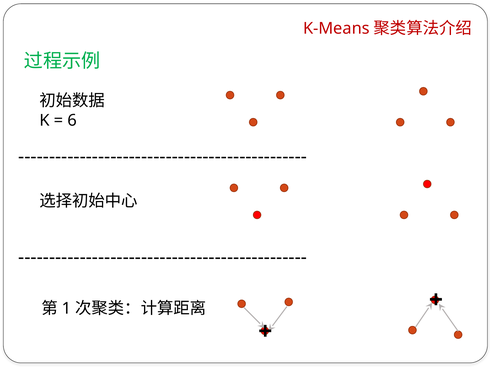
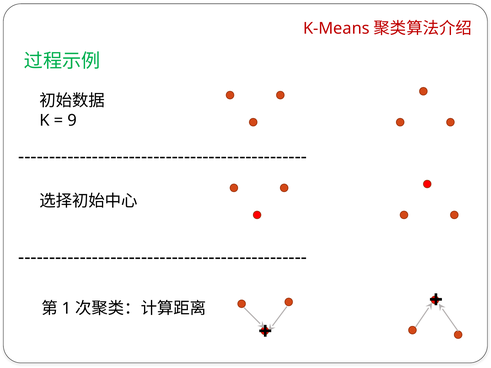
6: 6 -> 9 (72, 120)
